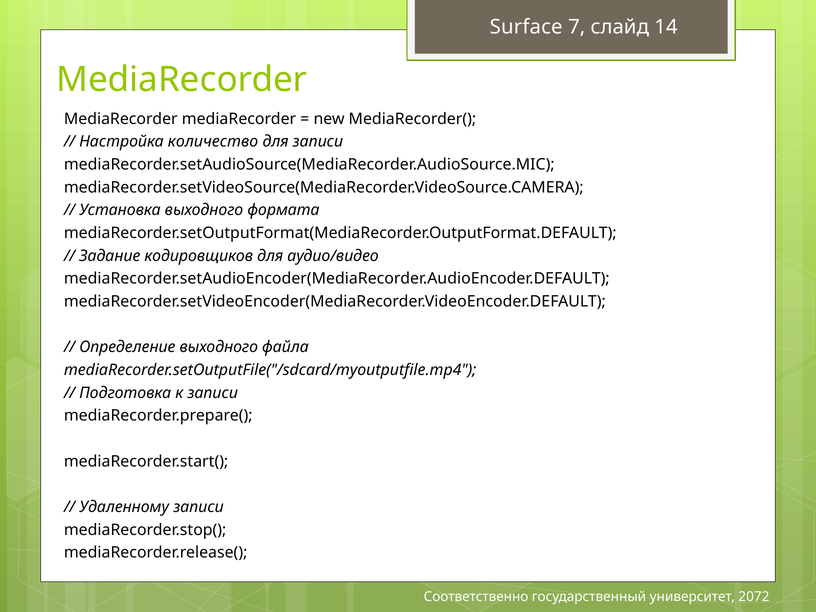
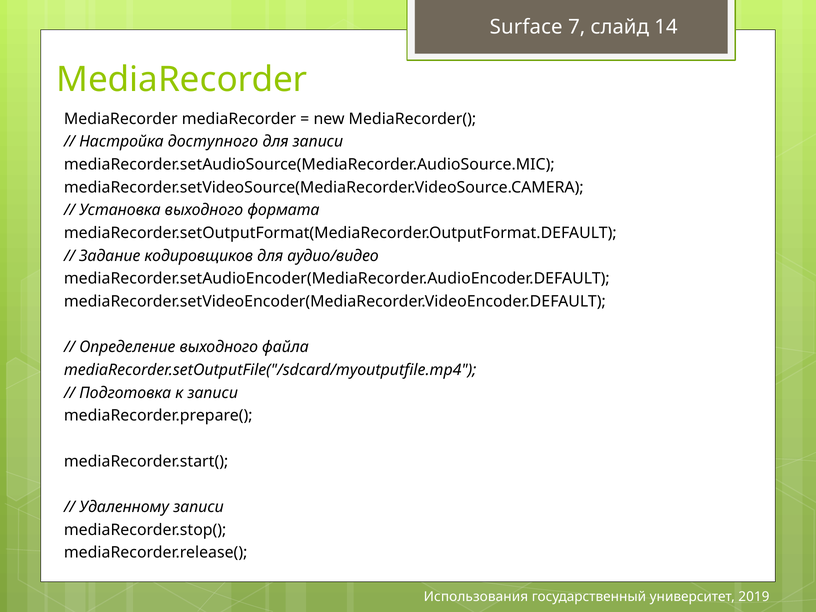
количество: количество -> доступного (213, 142)
Соответственно: Соответственно -> Использования (476, 597)
2072: 2072 -> 2019 (754, 597)
